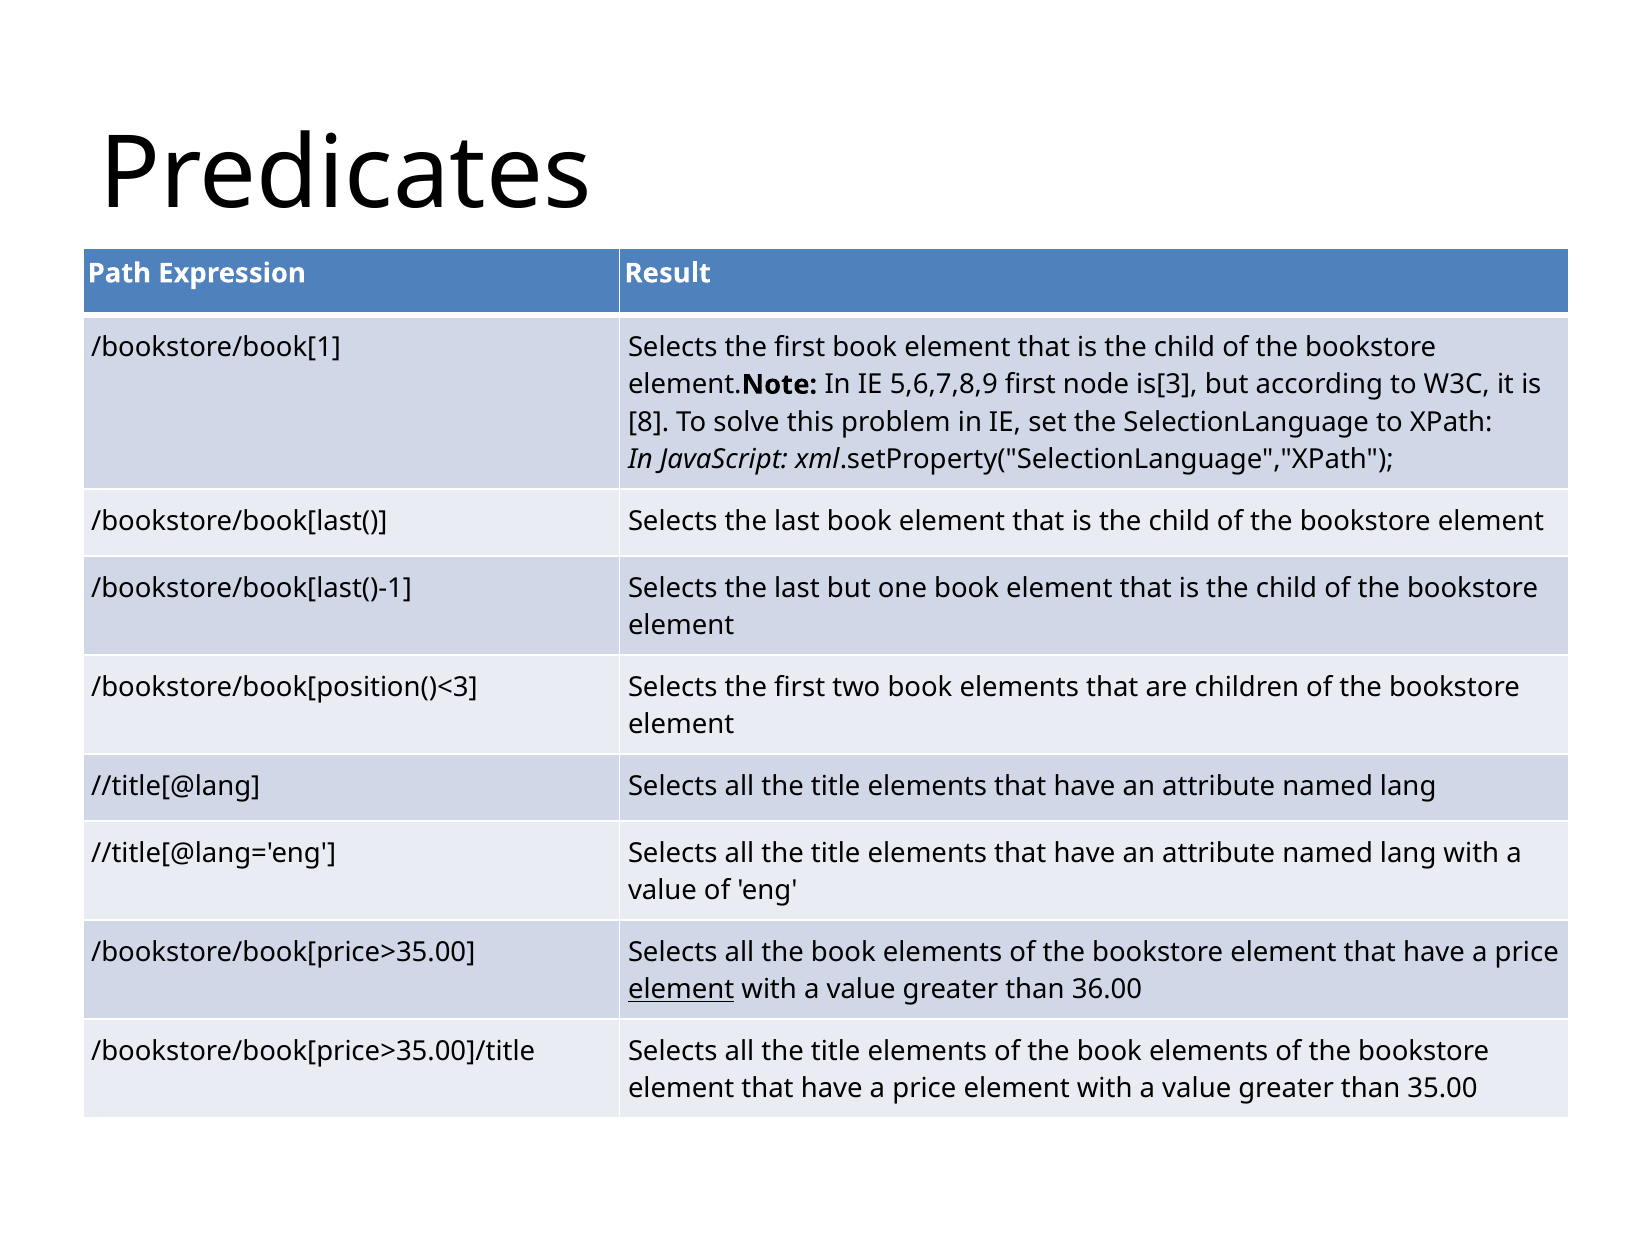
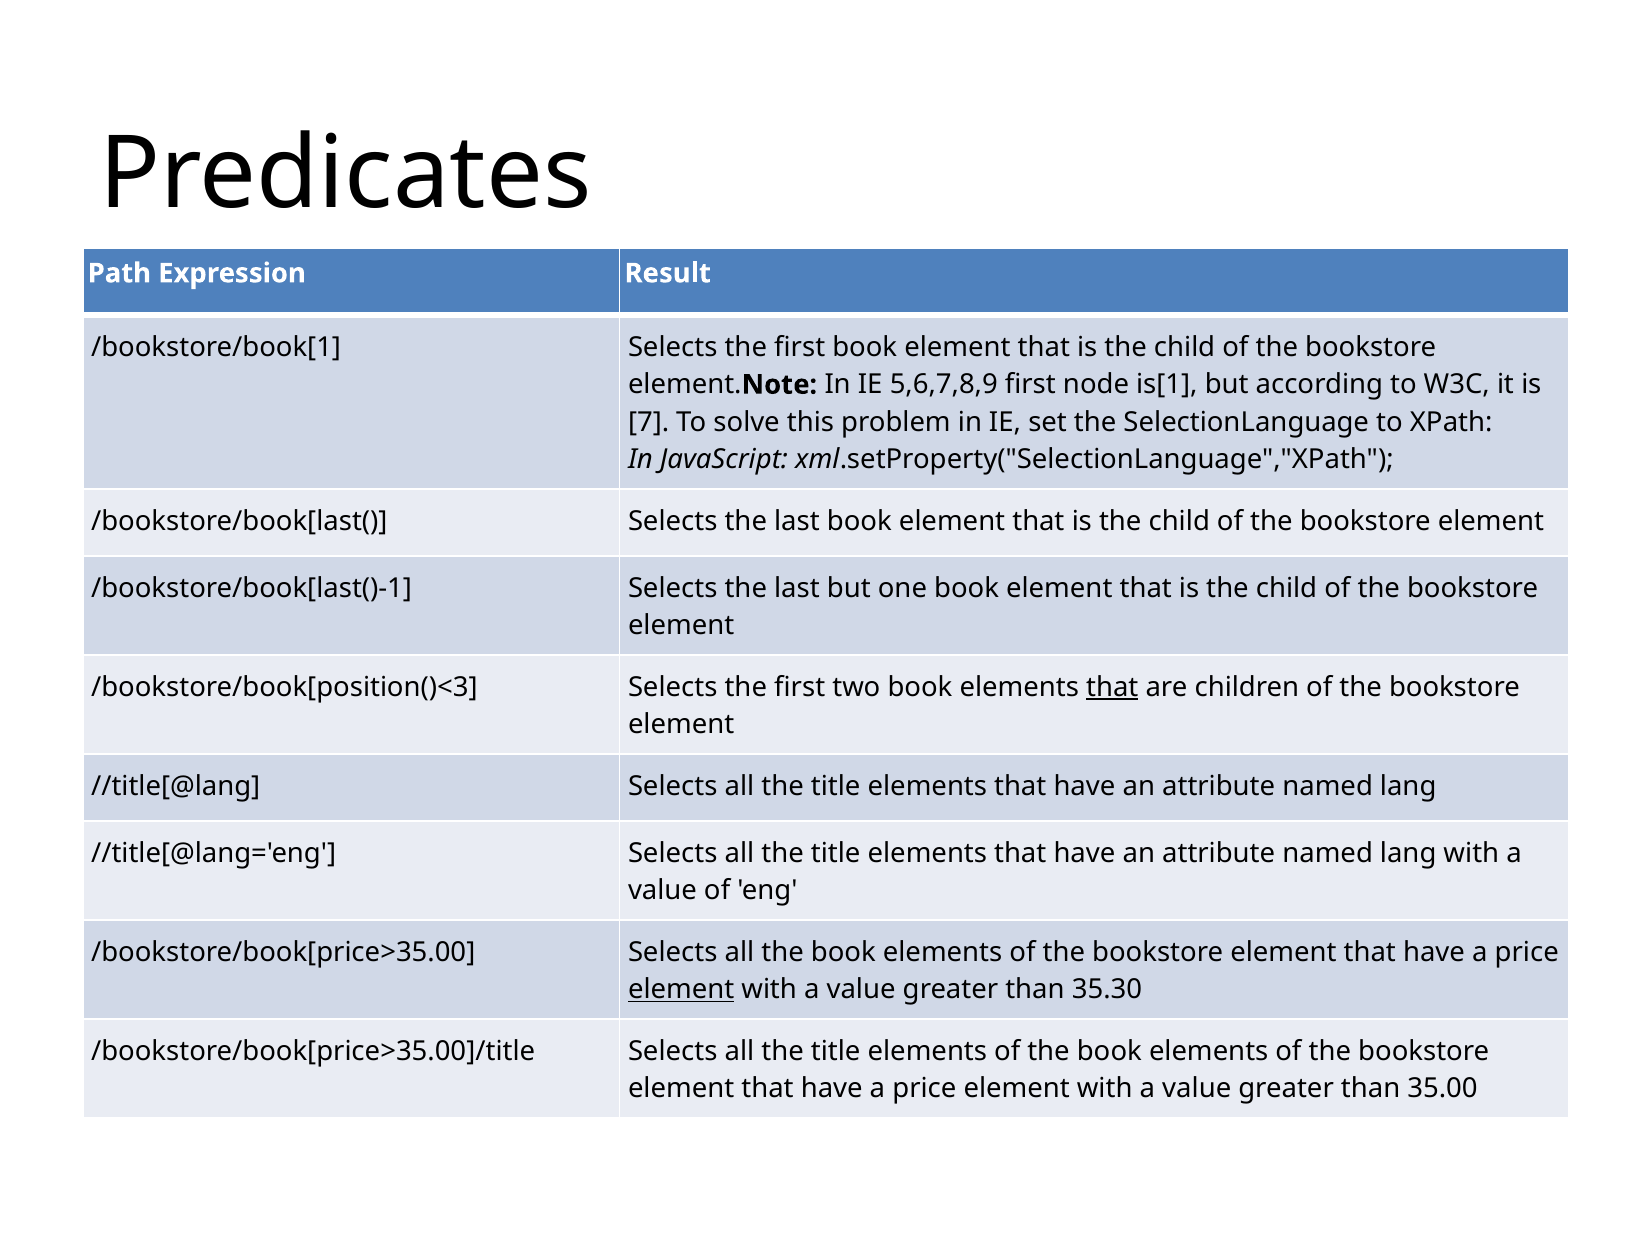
is[3: is[3 -> is[1 (1167, 385)
8: 8 -> 7 (649, 422)
that underline: none -> present (1112, 687)
36.00: 36.00 -> 35.30 (1107, 990)
